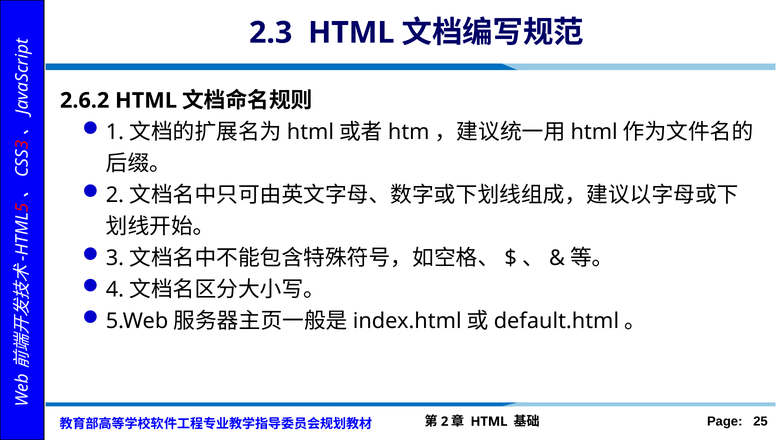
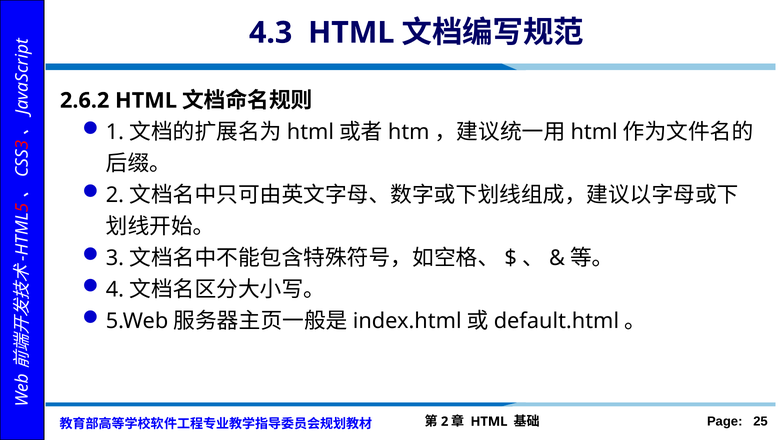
2.3: 2.3 -> 4.3 (271, 33)
